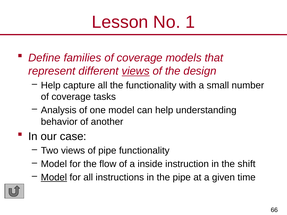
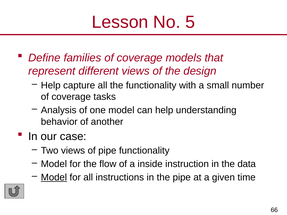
1: 1 -> 5 (190, 22)
views underline: present -> none (136, 71)
shift: shift -> data (247, 164)
